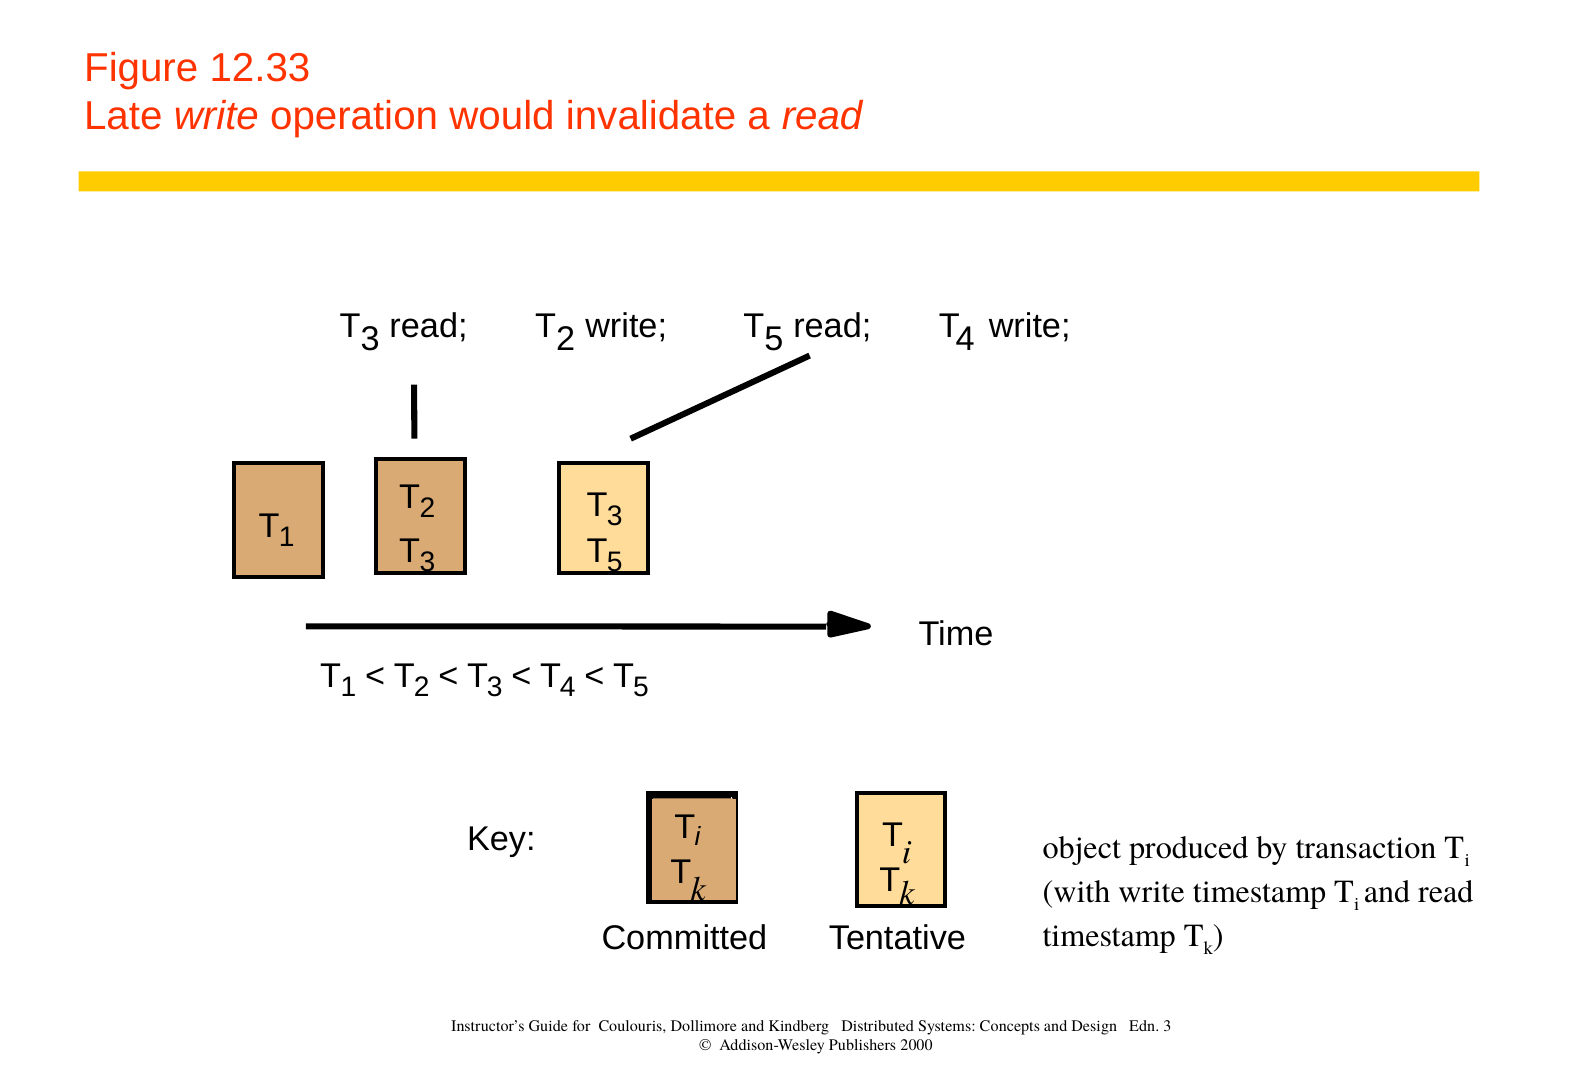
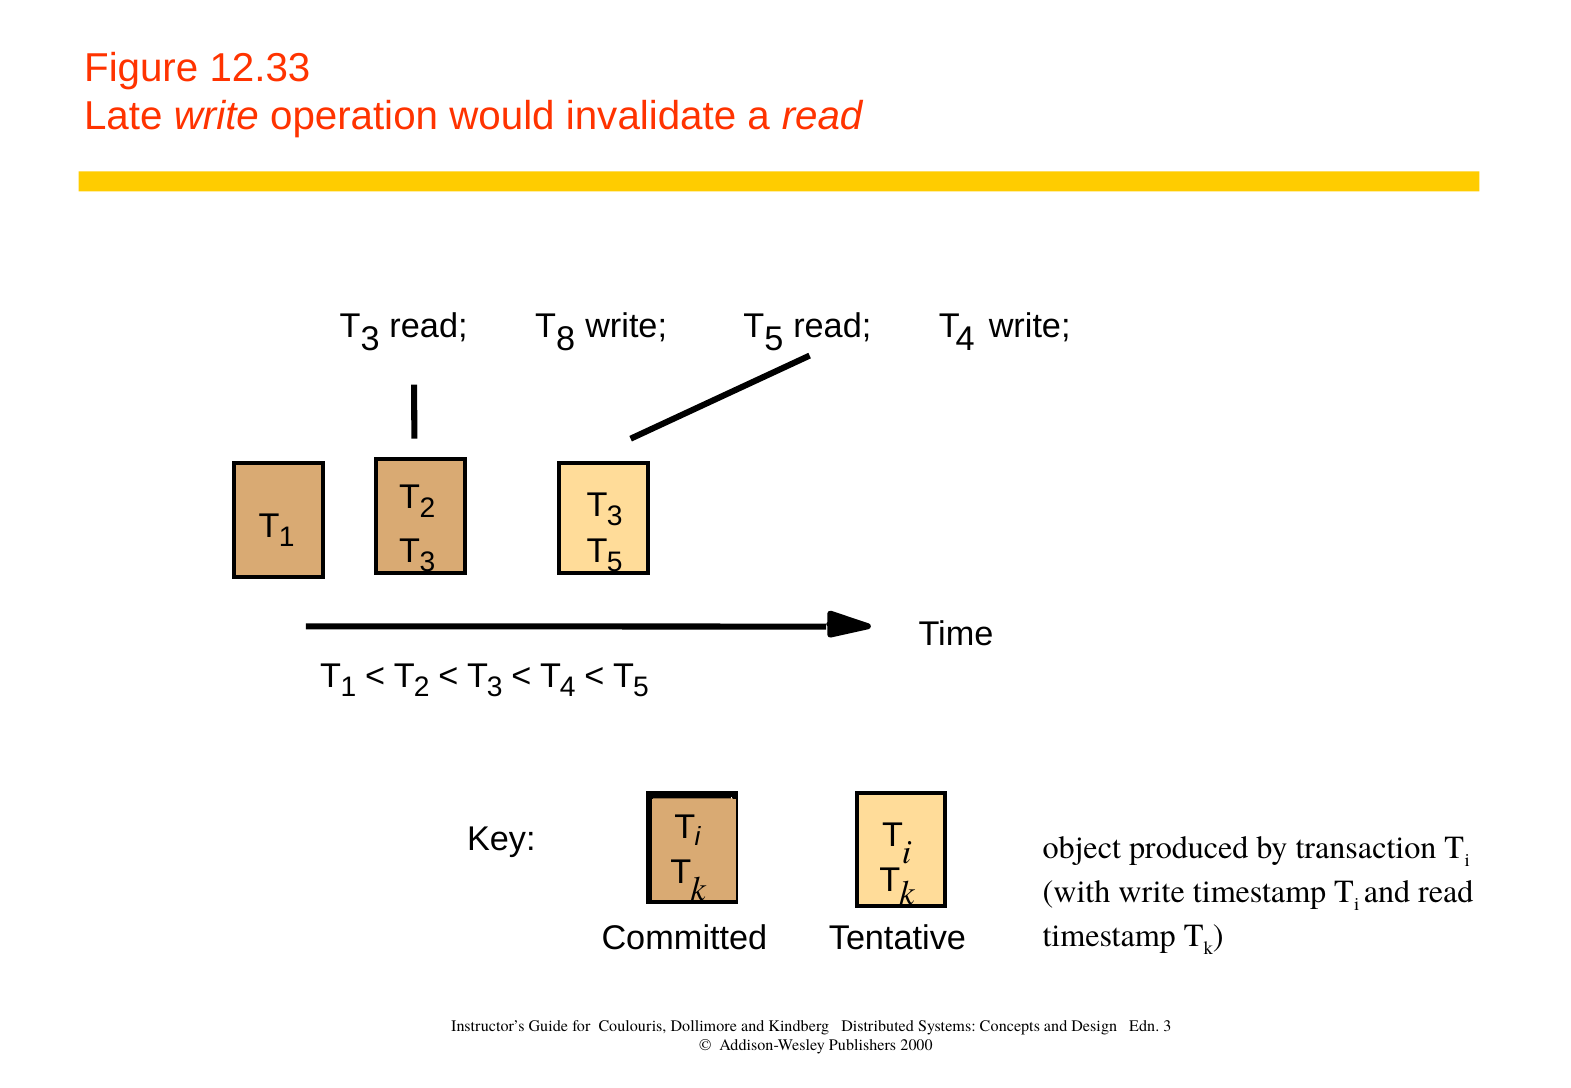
2: 2 -> 8 (566, 339)
